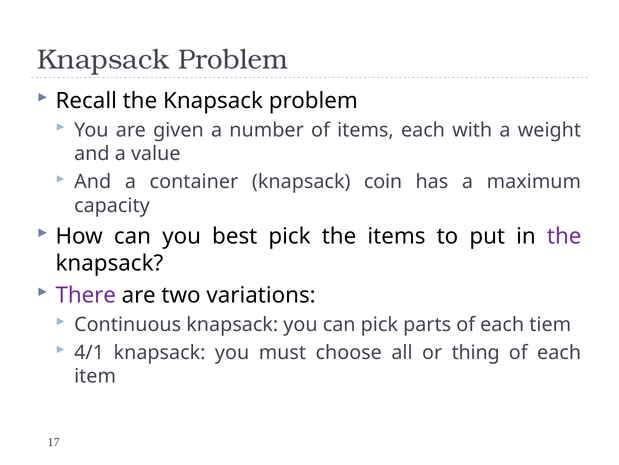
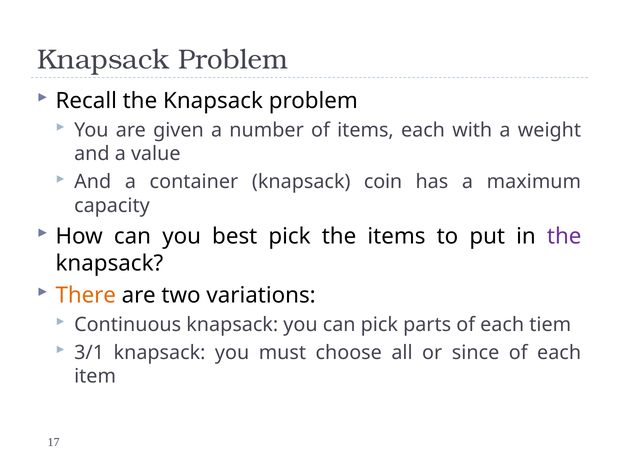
There colour: purple -> orange (86, 295)
4/1: 4/1 -> 3/1 (89, 352)
thing: thing -> since (476, 352)
